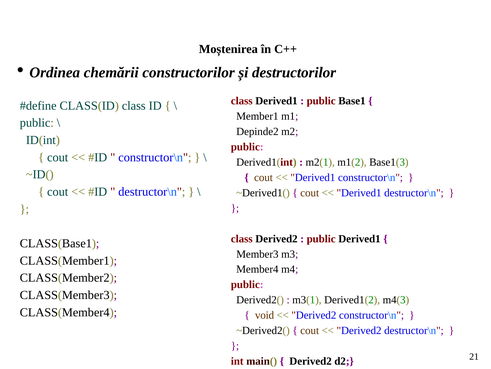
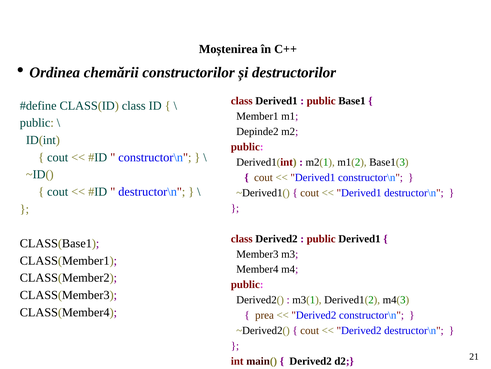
void: void -> prea (265, 315)
